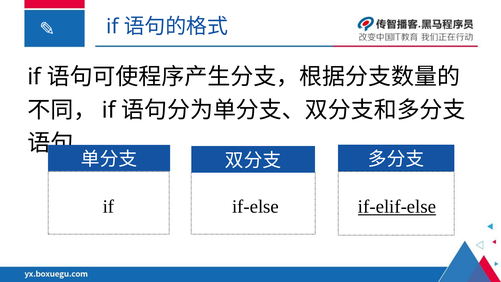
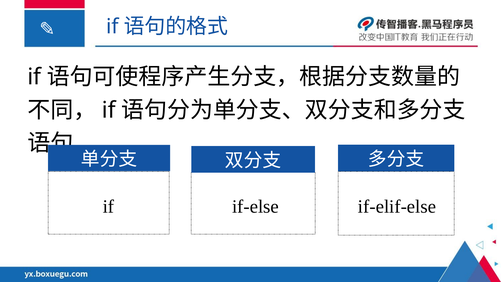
if-elif-else underline: present -> none (397, 207)
